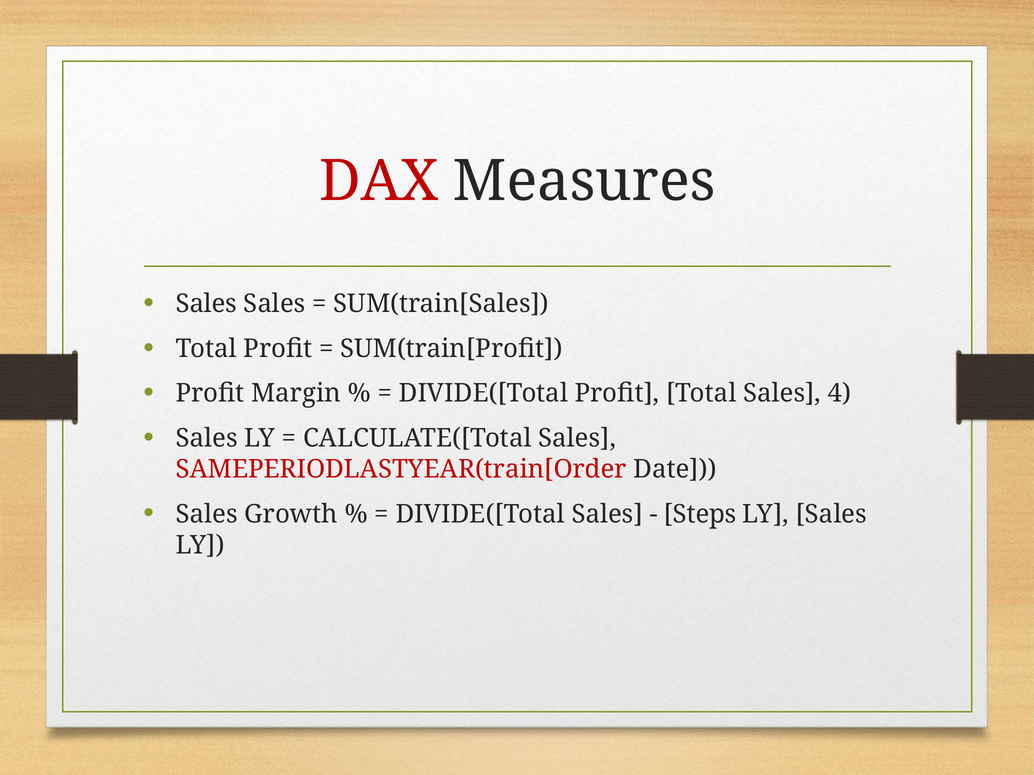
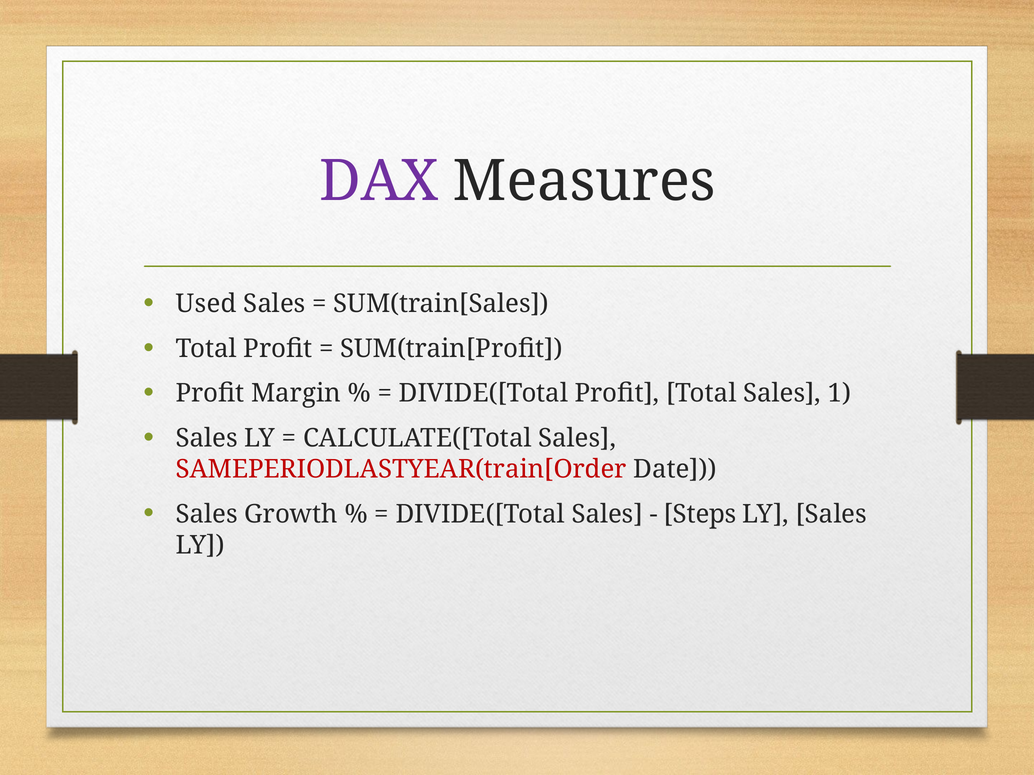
DAX colour: red -> purple (379, 181)
Sales: Sales -> Used (206, 304)
4: 4 -> 1 (839, 394)
